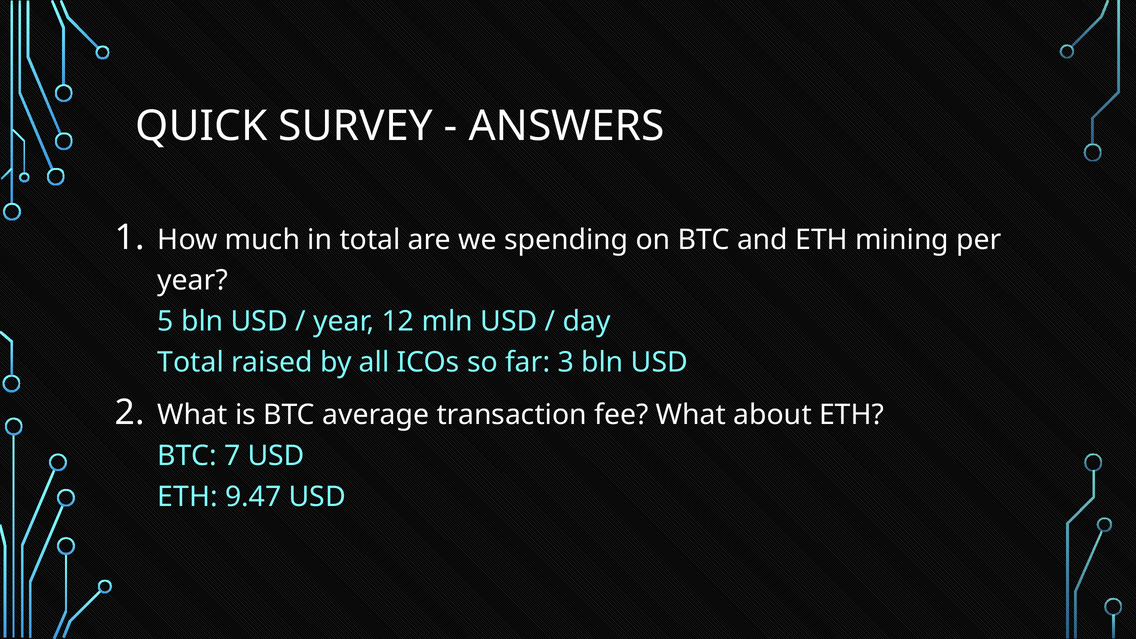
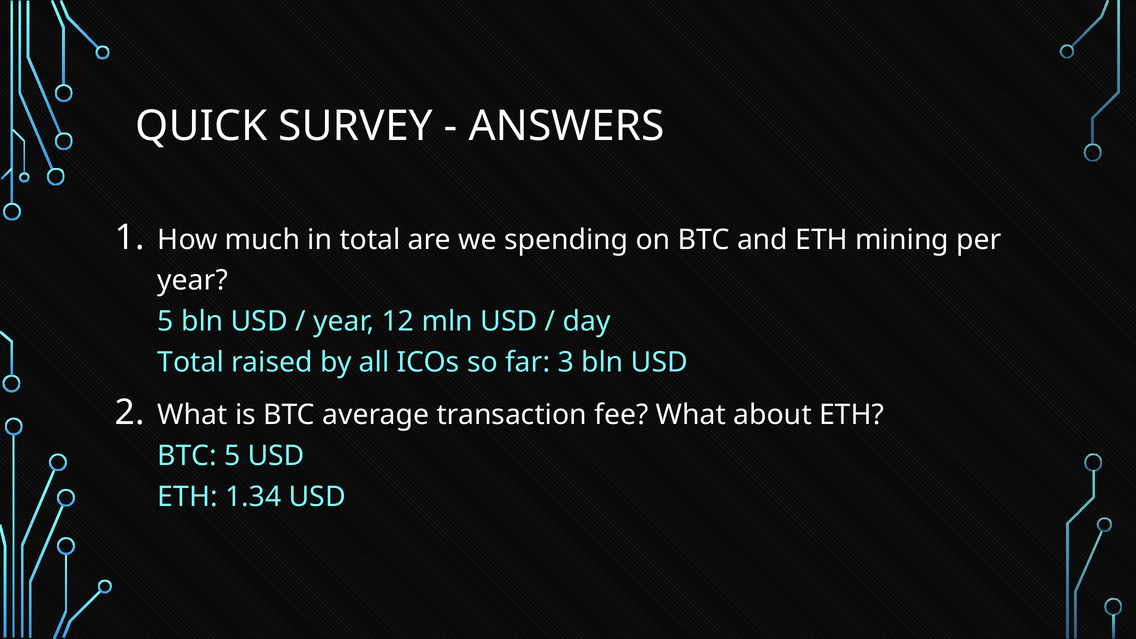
BTC 7: 7 -> 5 (232, 456)
9.47: 9.47 -> 1.34 (253, 497)
